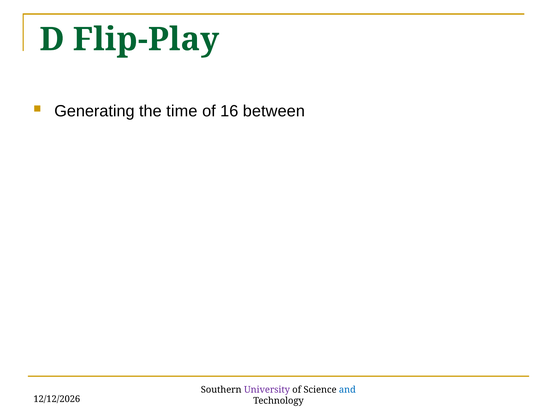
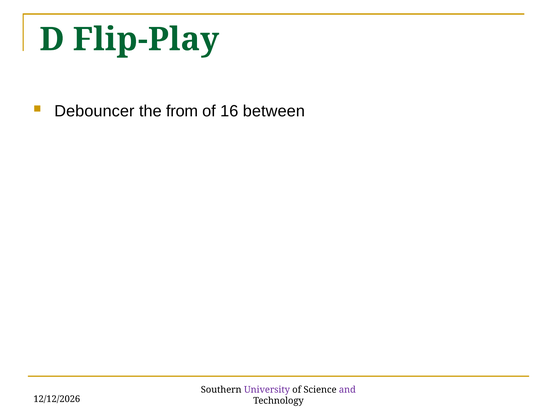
Generating: Generating -> Debouncer (94, 111)
time: time -> from (182, 111)
and colour: blue -> purple (347, 389)
